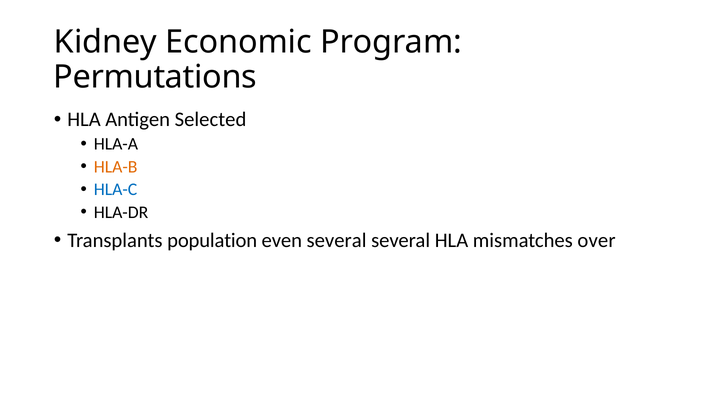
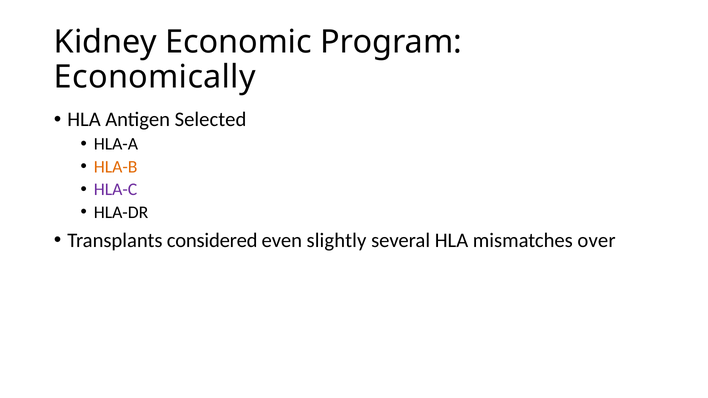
Permutations: Permutations -> Economically (155, 77)
HLA-C colour: blue -> purple (116, 190)
population: population -> considered (212, 241)
even several: several -> slightly (336, 241)
